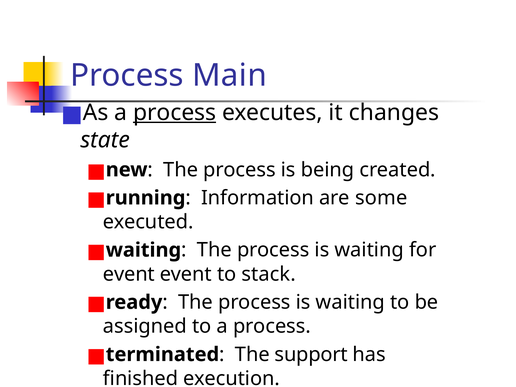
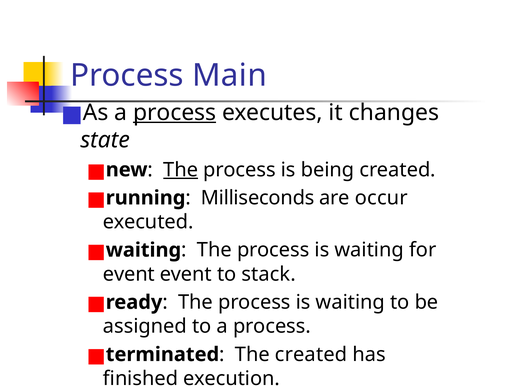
The underline: none -> present (181, 170)
Information: Information -> Milliseconds (258, 198)
some: some -> occur (381, 198)
The support: support -> created (311, 354)
